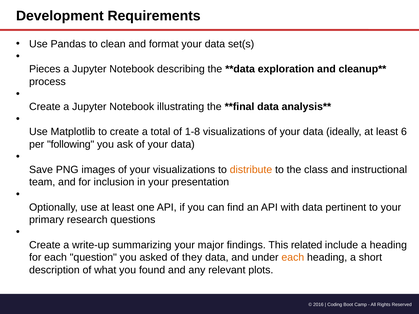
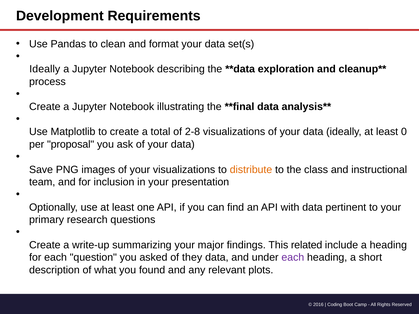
Pieces: Pieces -> Ideally (45, 69)
1-8: 1-8 -> 2-8 (192, 132)
6: 6 -> 0 (404, 132)
following: following -> proposal (71, 145)
each colour: orange -> purple (293, 258)
